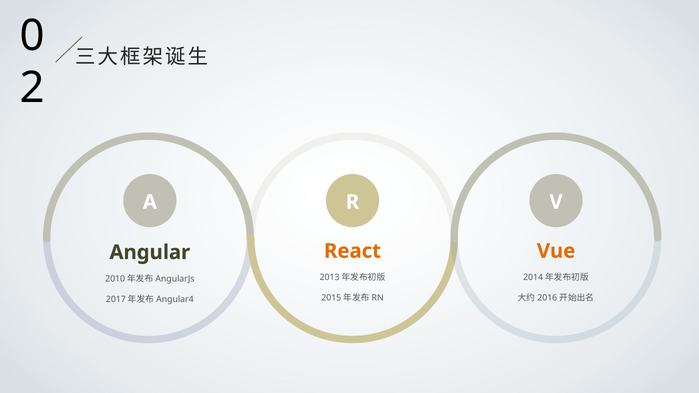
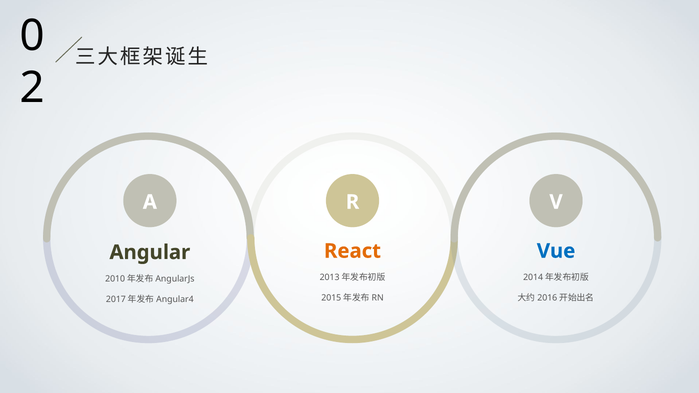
Vue colour: orange -> blue (556, 251)
